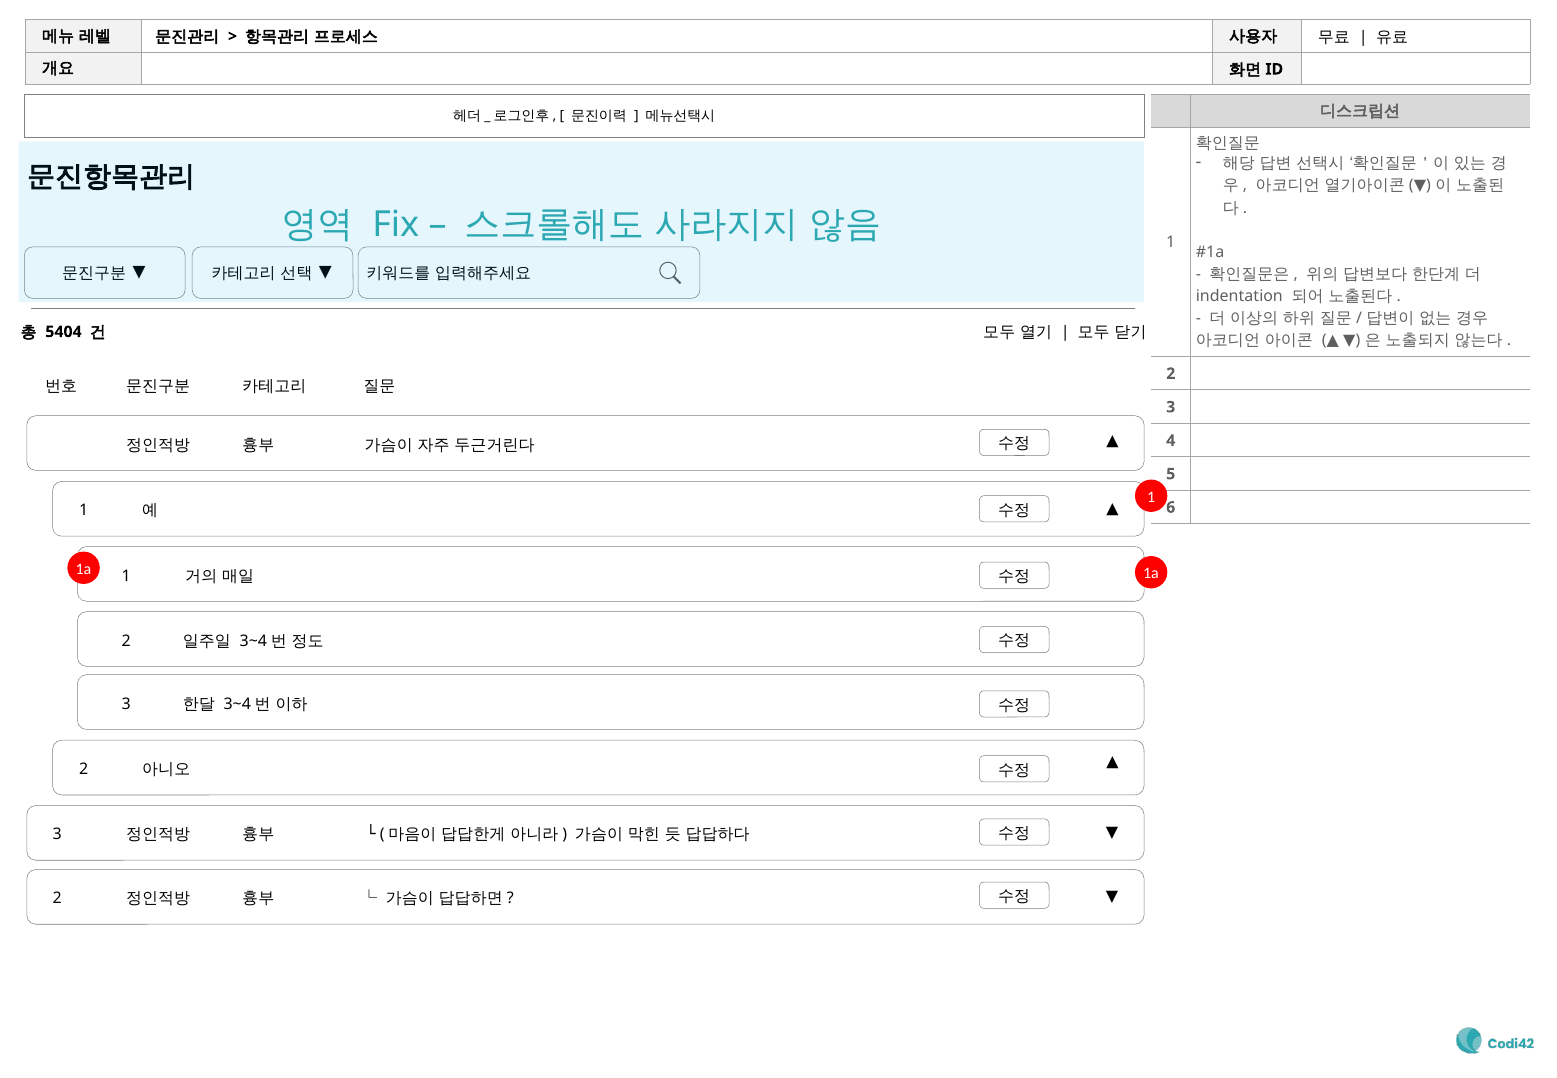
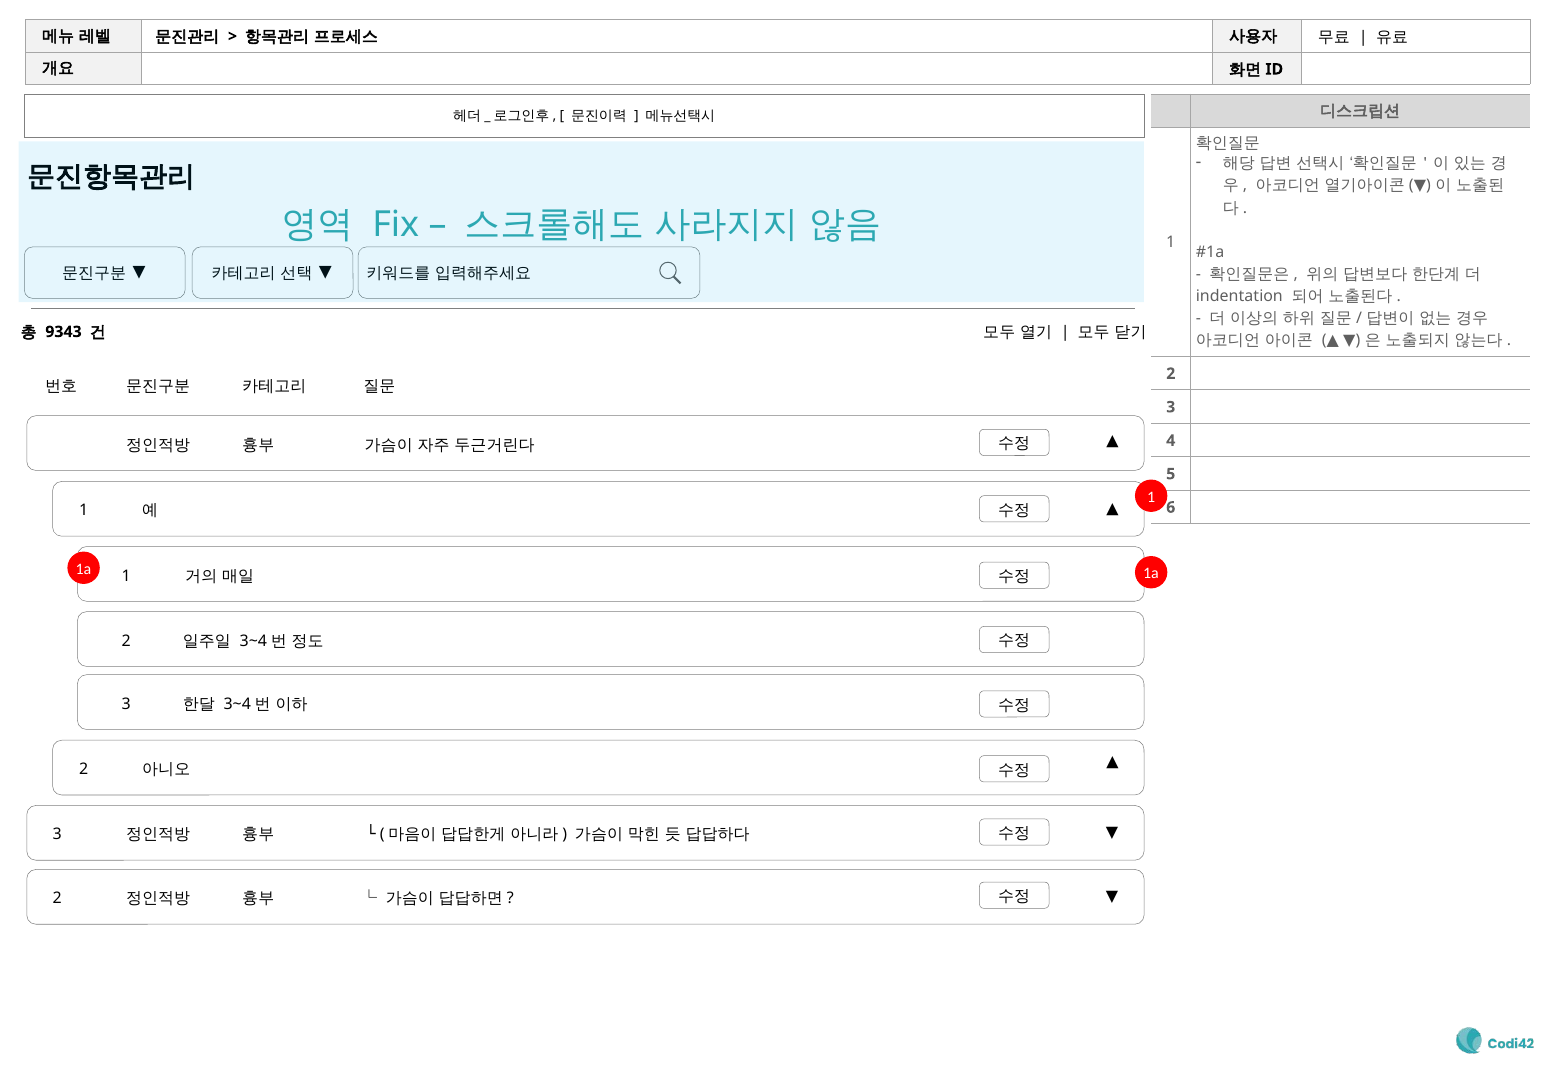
5404: 5404 -> 9343 (63, 332)
